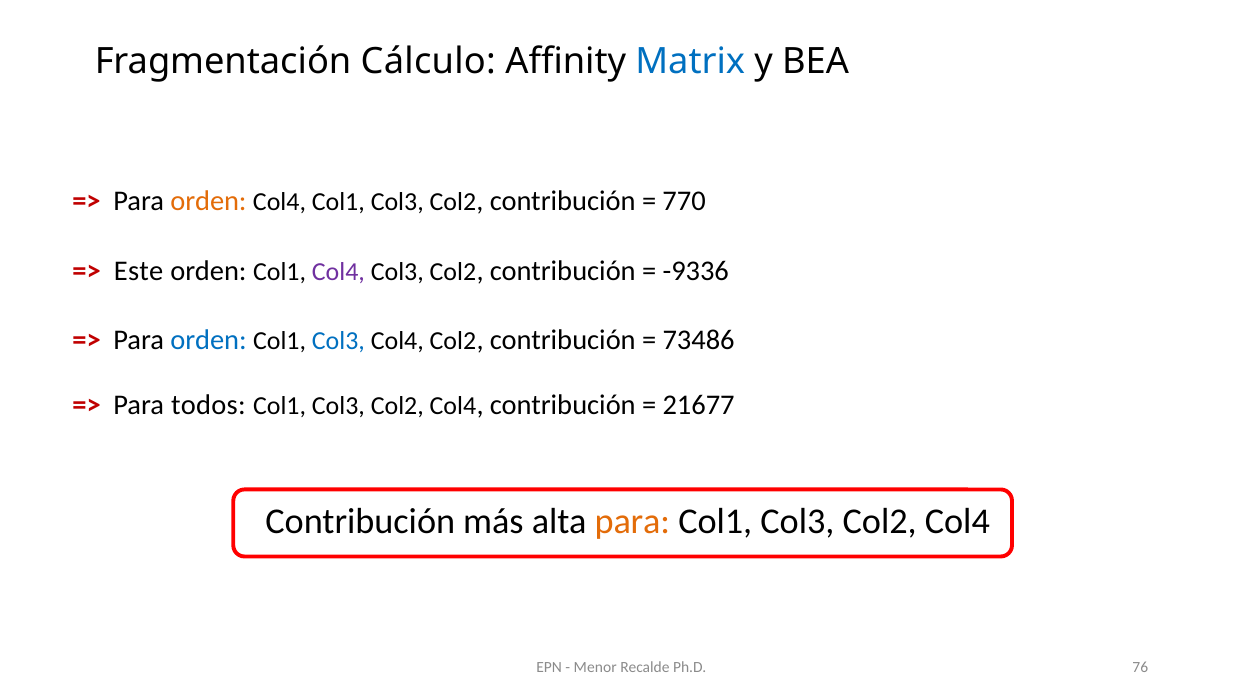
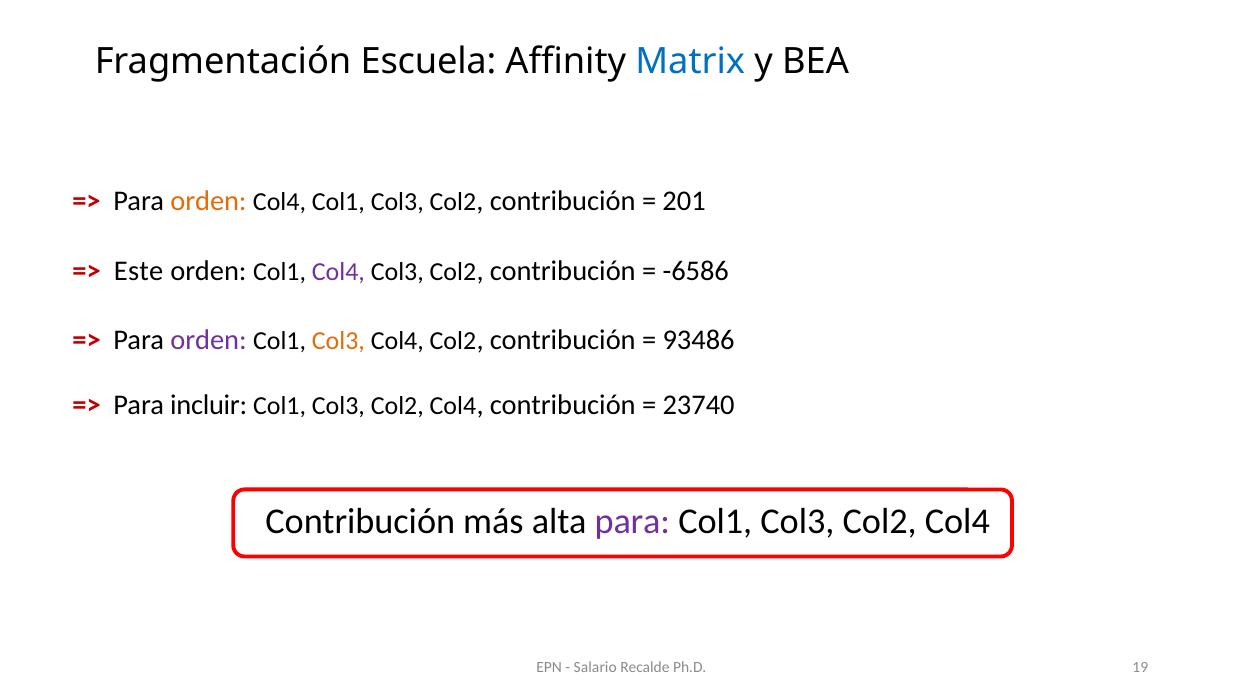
Cálculo: Cálculo -> Escuela (428, 61)
770: 770 -> 201 (684, 202)
-9336: -9336 -> -6586 (696, 272)
orden colour: blue -> purple (209, 340)
Col3 colour: blue -> orange (338, 341)
73486: 73486 -> 93486 (699, 340)
todos: todos -> incluir (209, 405)
21677: 21677 -> 23740 (699, 405)
para colour: orange -> purple (632, 522)
Menor: Menor -> Salario (595, 668)
76: 76 -> 19 (1140, 668)
